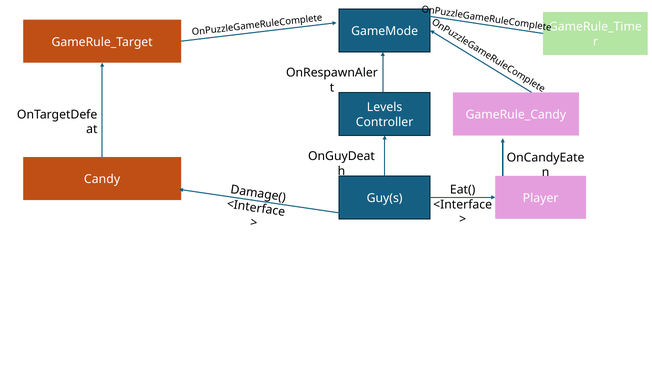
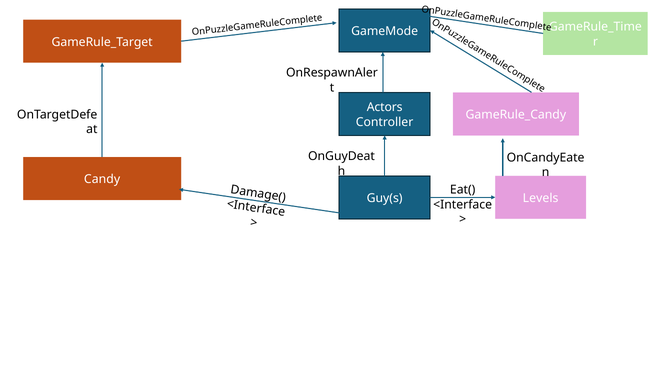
Levels: Levels -> Actors (385, 107)
Player: Player -> Levels (541, 198)
